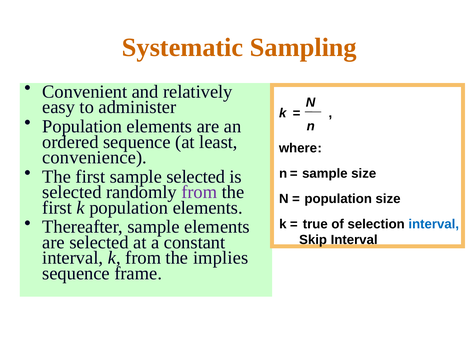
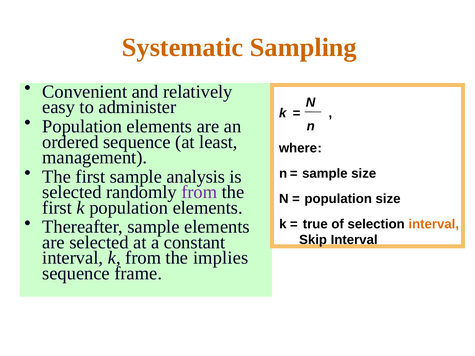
convenience: convenience -> management (95, 158)
sample selected: selected -> analysis (196, 177)
interval colour: blue -> orange (434, 224)
